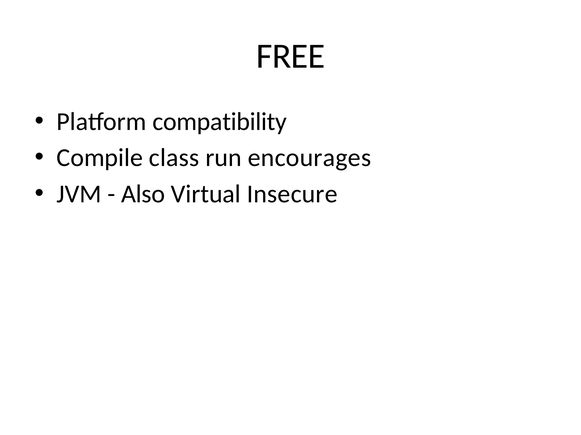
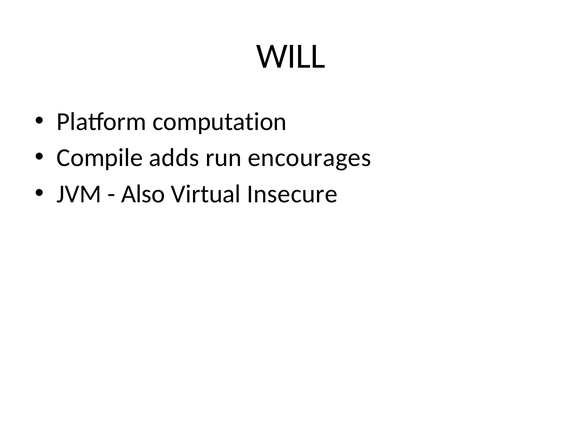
FREE: FREE -> WILL (291, 56)
compatibility: compatibility -> computation (220, 122)
class: class -> adds (174, 158)
